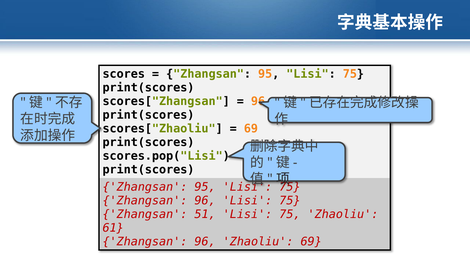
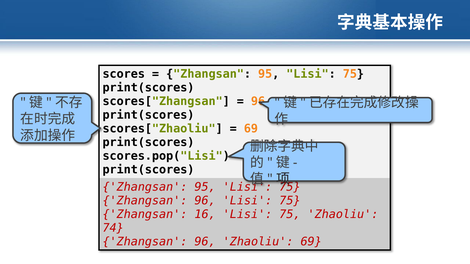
51: 51 -> 16 (205, 214)
61: 61 -> 74 (113, 228)
